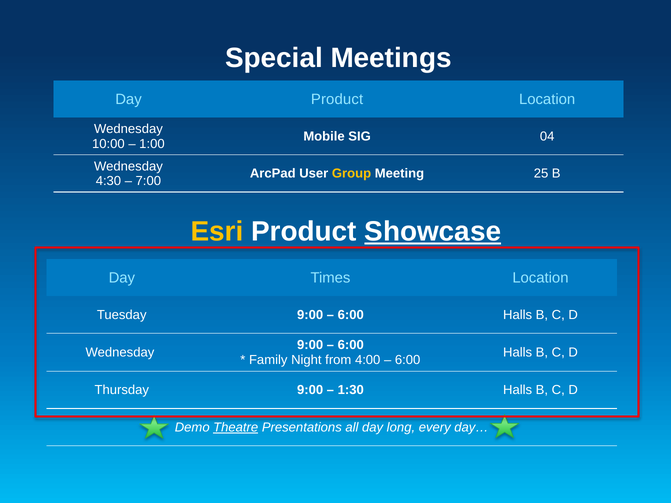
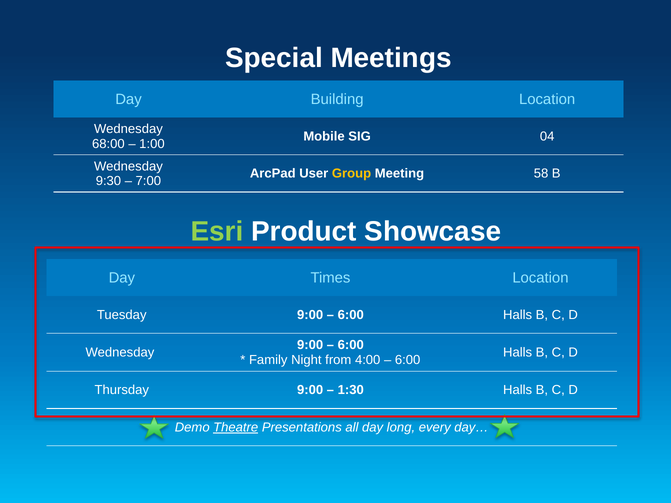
Day Product: Product -> Building (337, 99)
10:00: 10:00 -> 68:00 (108, 144)
25: 25 -> 58 (541, 174)
4:30: 4:30 -> 9:30 (108, 181)
Esri colour: yellow -> light green (217, 232)
Showcase underline: present -> none (433, 232)
